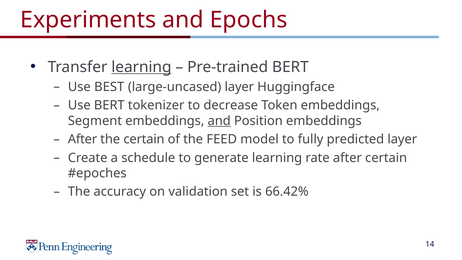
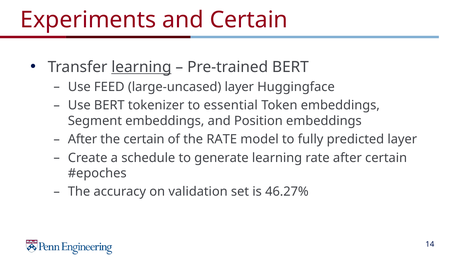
and Epochs: Epochs -> Certain (249, 20)
BEST: BEST -> FEED (109, 87)
decrease: decrease -> essential (231, 105)
and underline: present -> none (219, 121)
the FEED: FEED -> RATE (222, 139)
66.42%: 66.42% -> 46.27% (287, 192)
